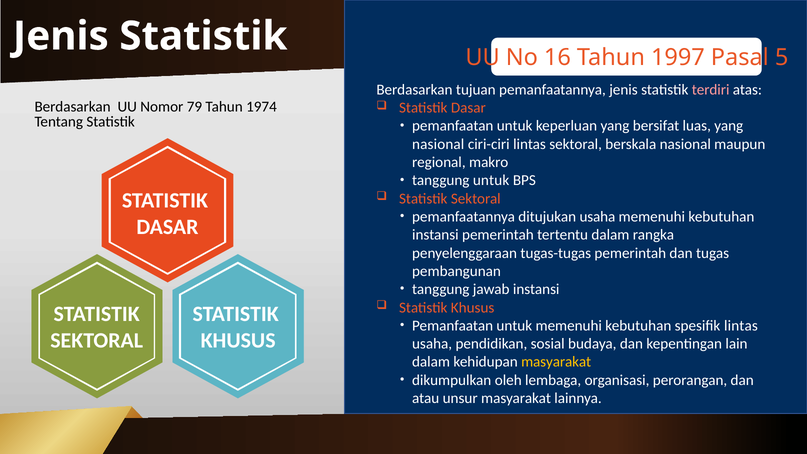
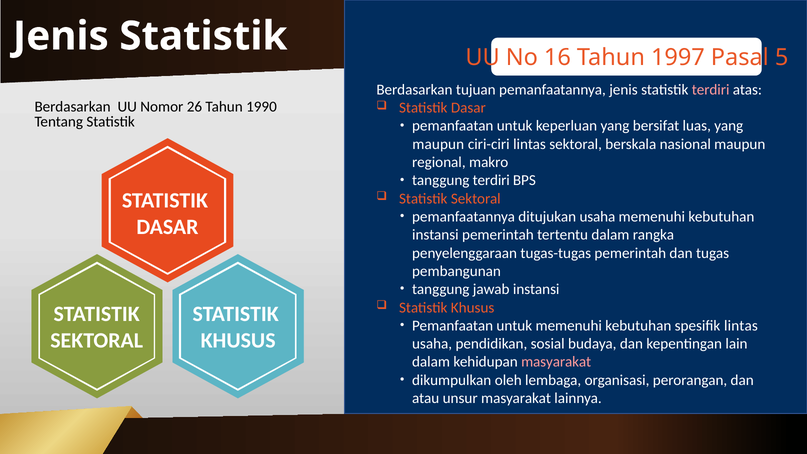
79: 79 -> 26 (194, 107)
1974: 1974 -> 1990 (261, 107)
nasional: nasional -> maupun (438, 144)
tanggung untuk: untuk -> terdiri (491, 180)
masyarakat colour: yellow -> pink (556, 362)
